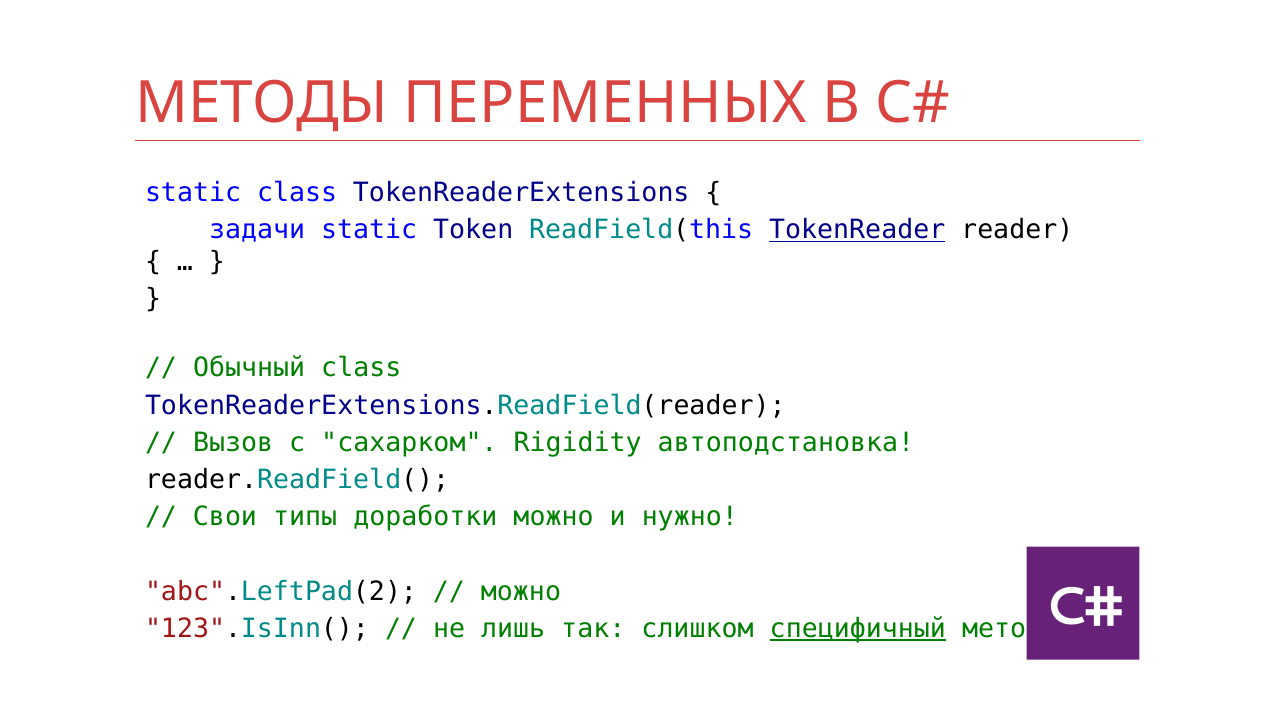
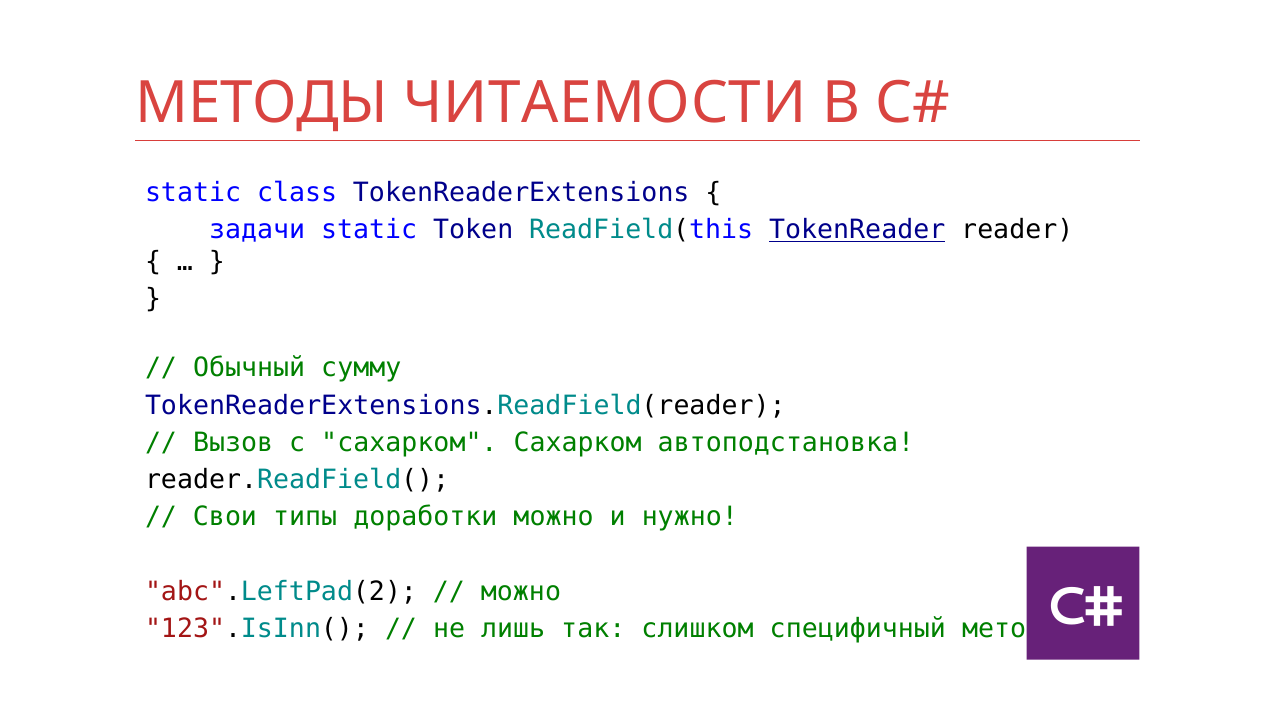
ПЕРЕМЕННЫХ: ПЕРЕМЕННЫХ -> ЧИТАЕМОСТИ (605, 103)
Обычный class: class -> сумму (361, 368)
сахарком Rigidity: Rigidity -> Сахарком (578, 443)
специфичный underline: present -> none (858, 629)
